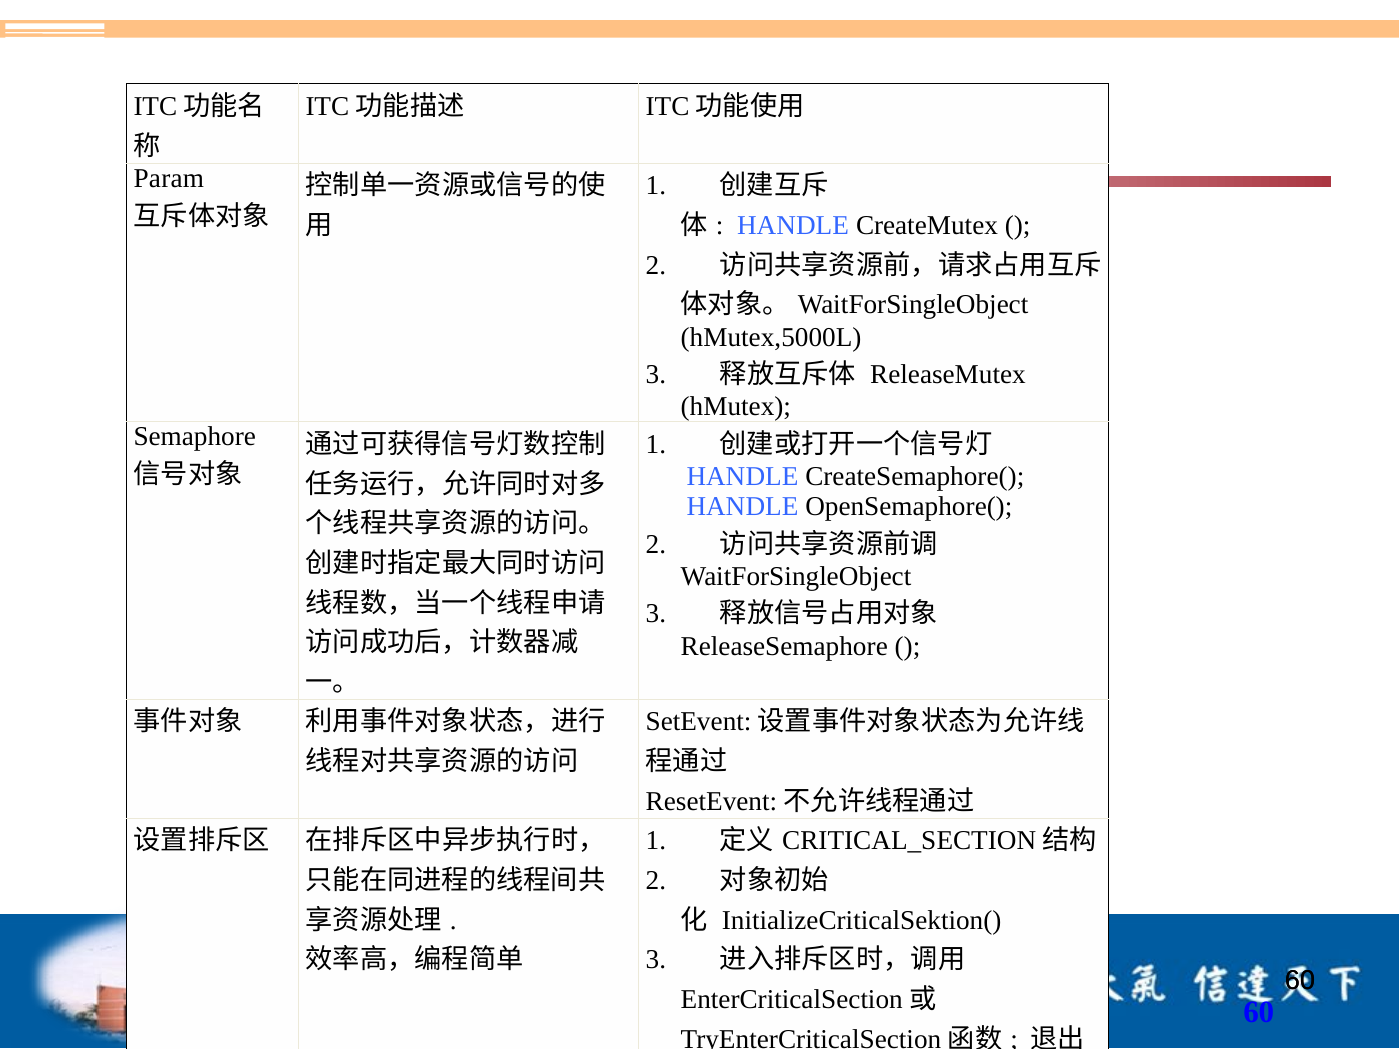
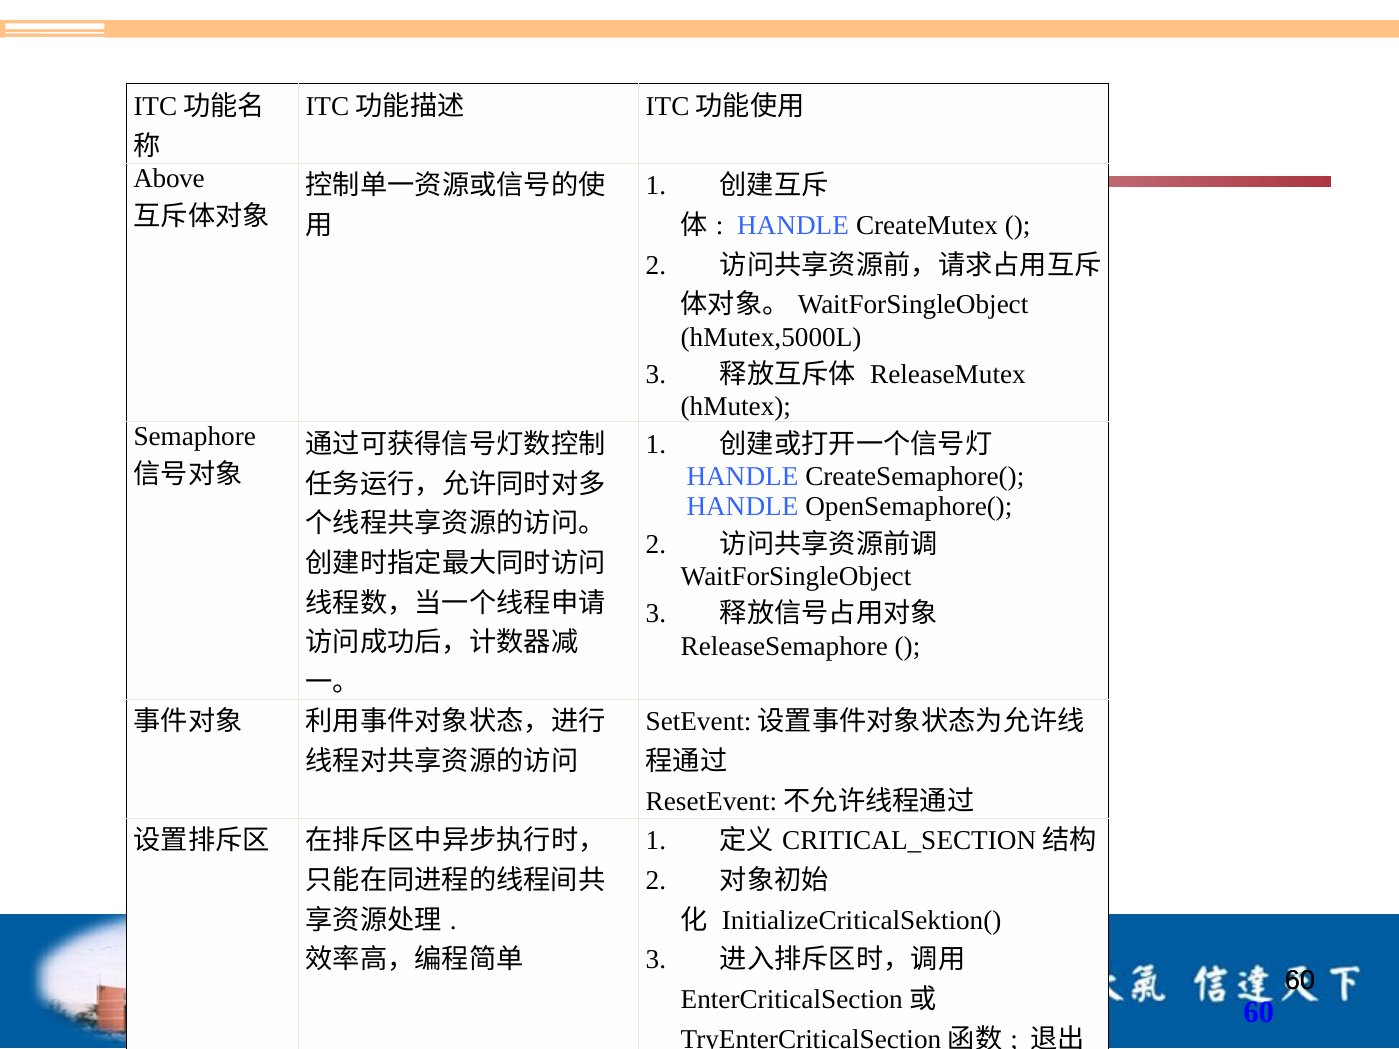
Param: Param -> Above (169, 179)
